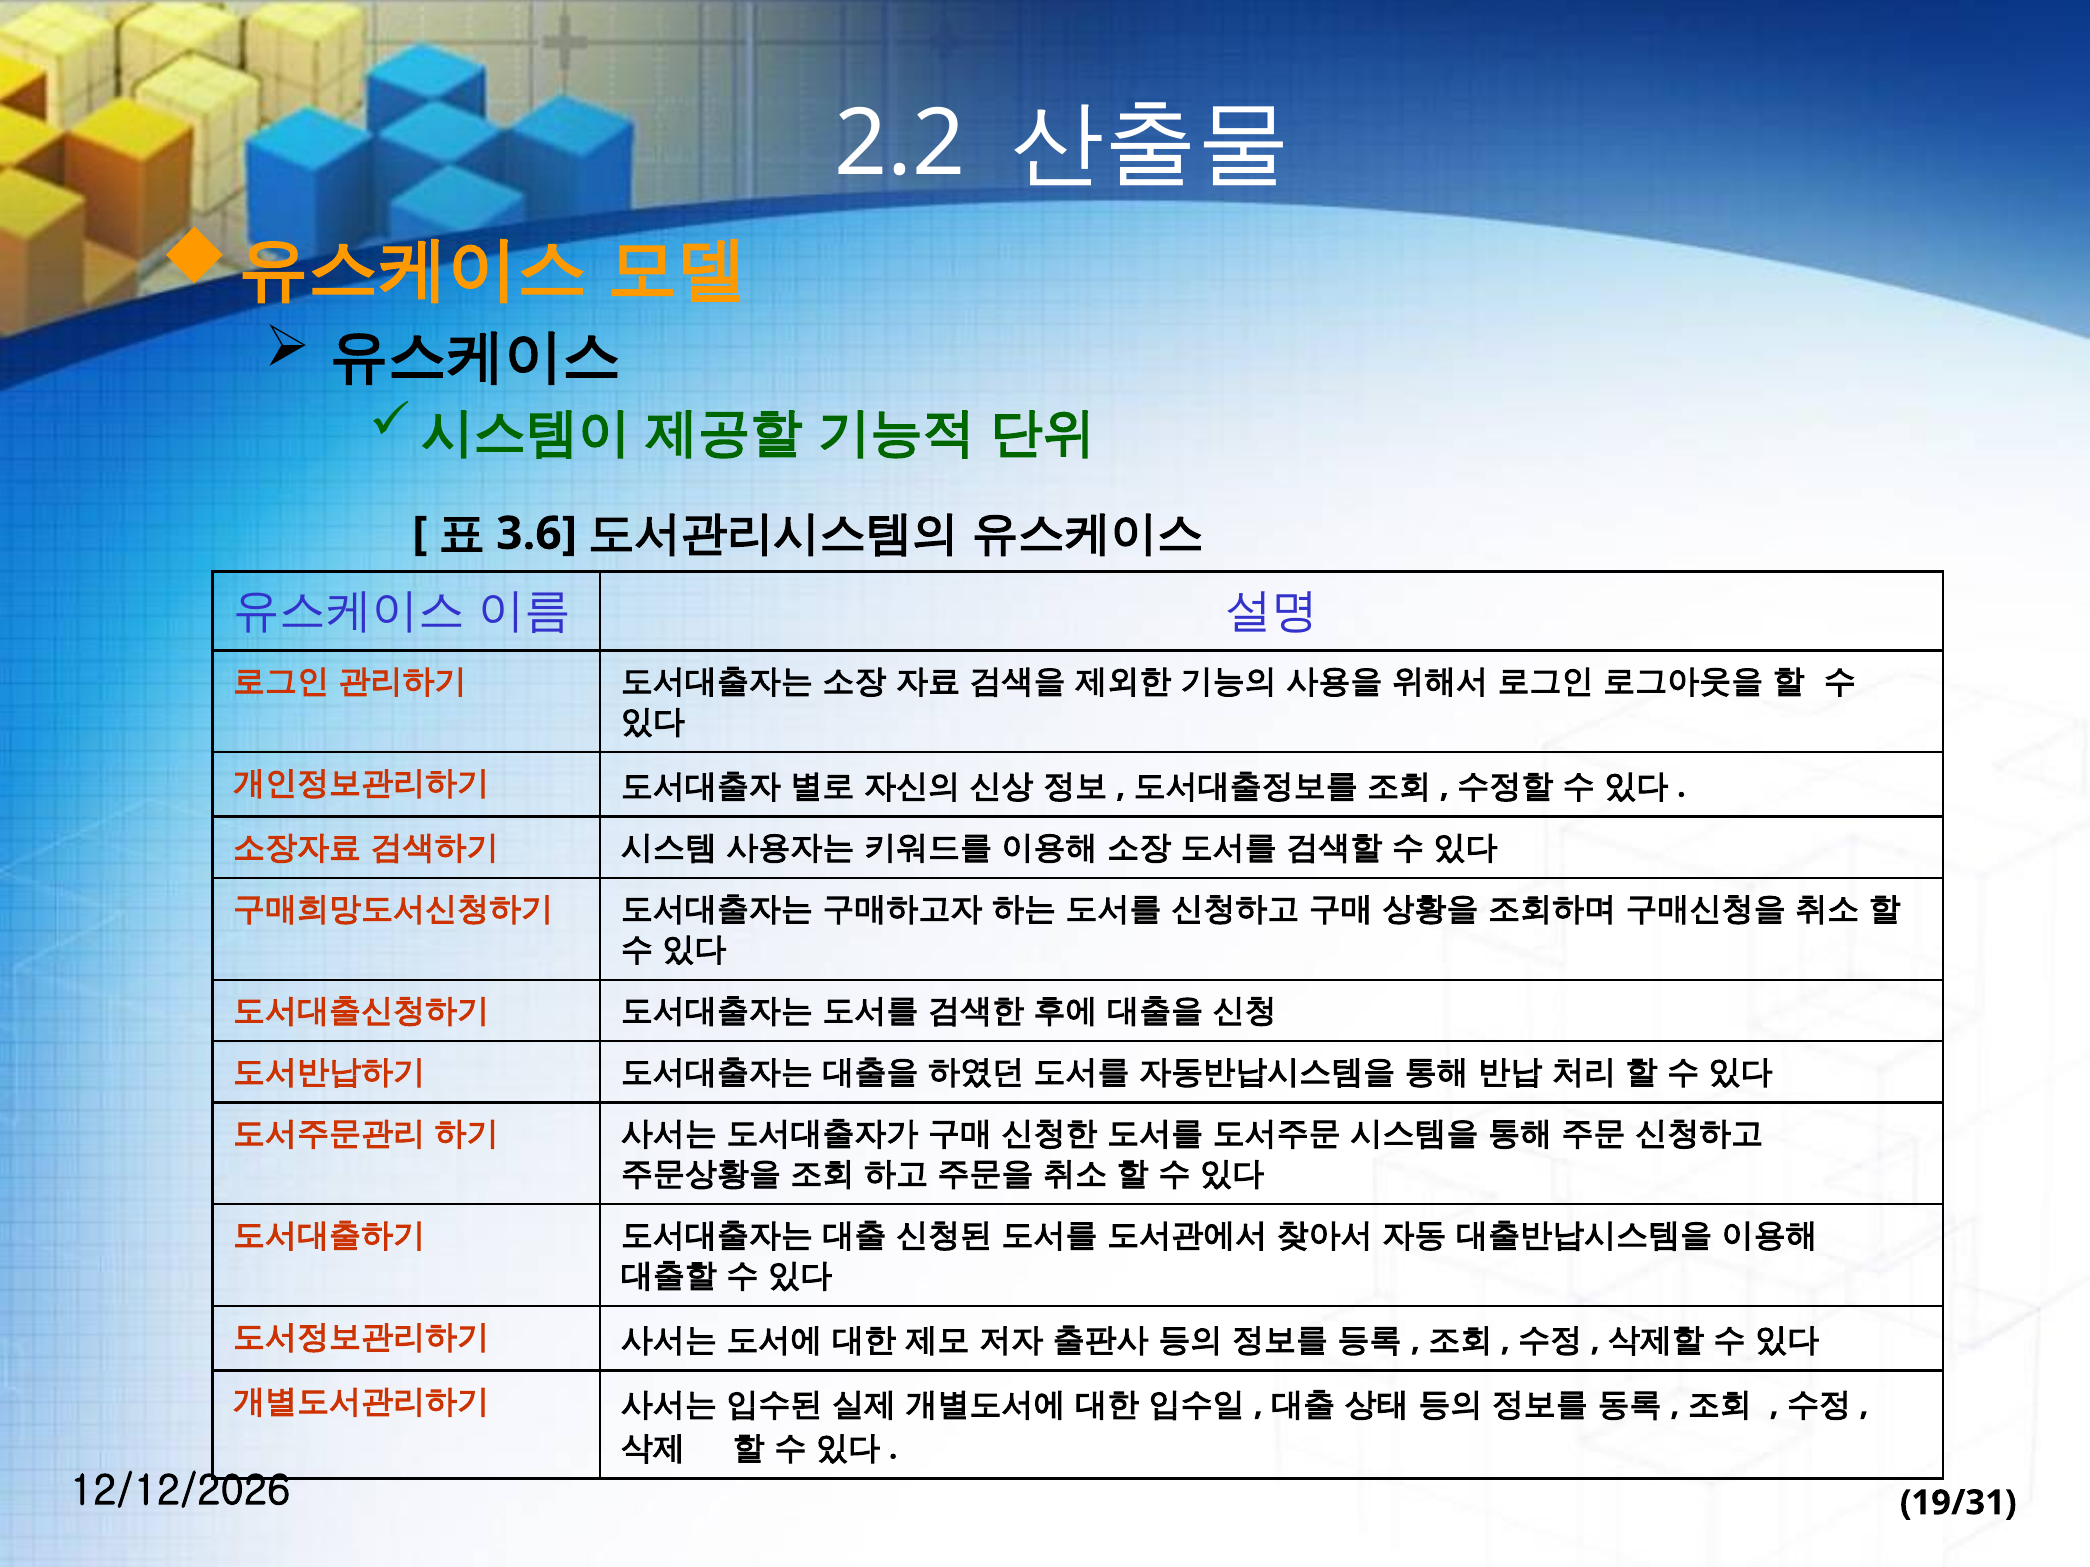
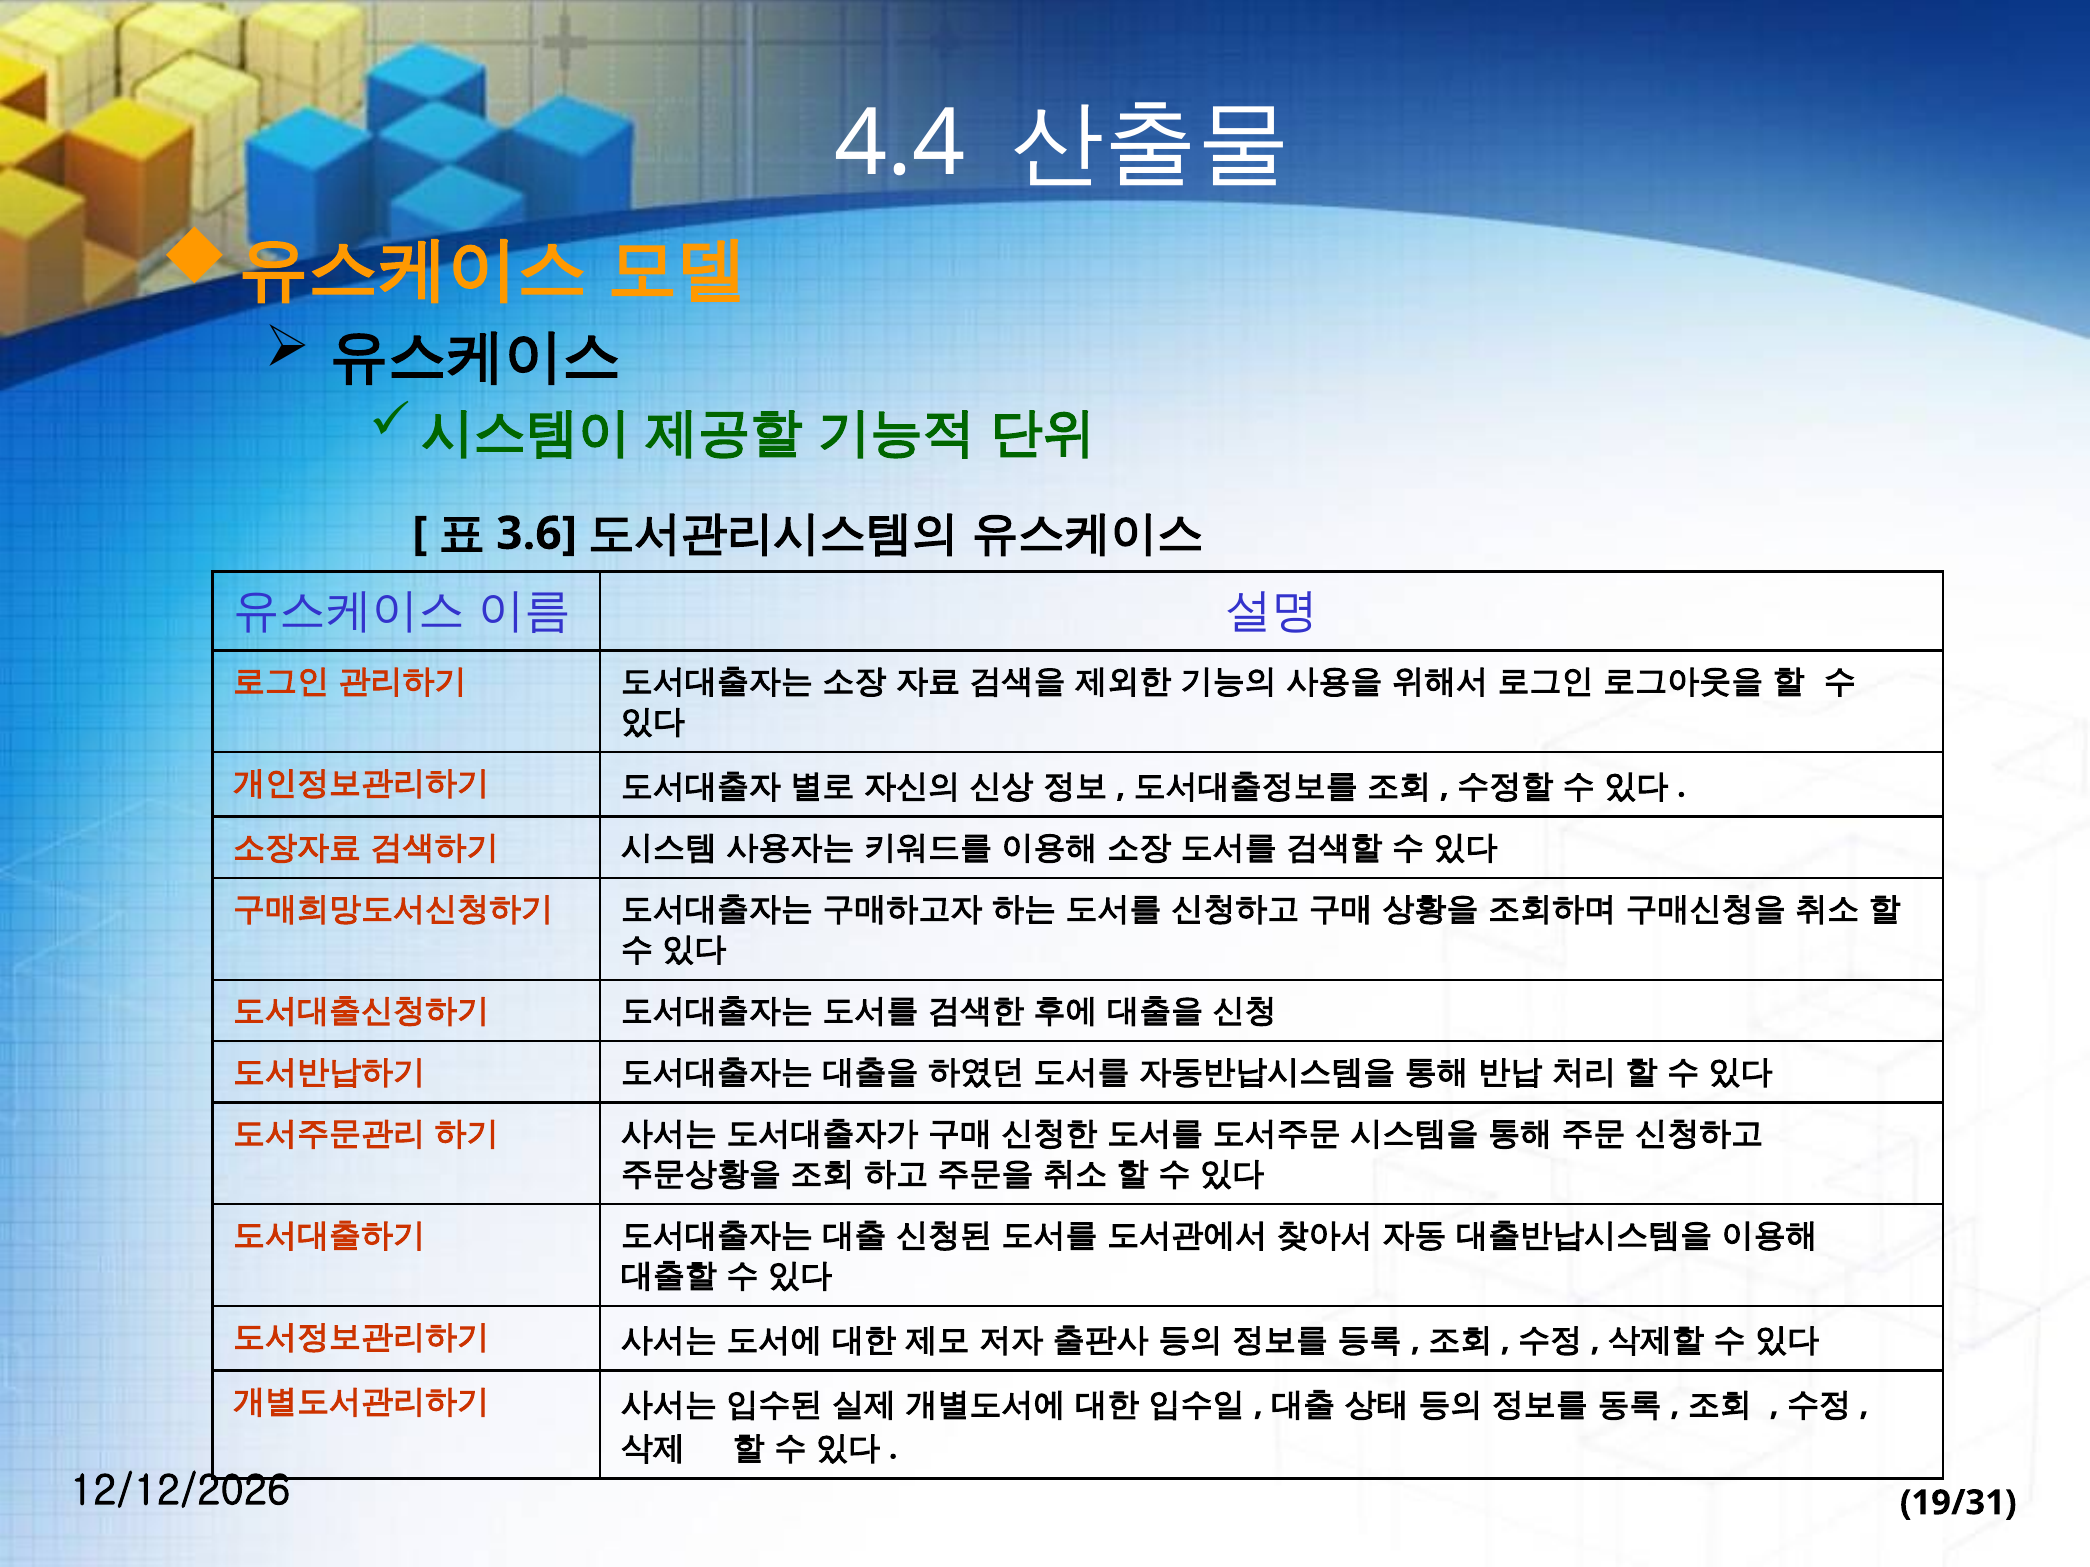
2.2: 2.2 -> 4.4 (900, 144)
